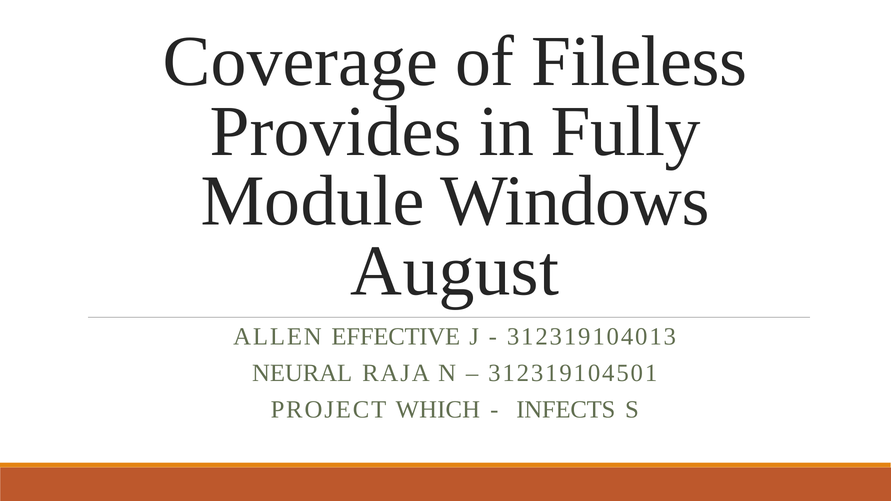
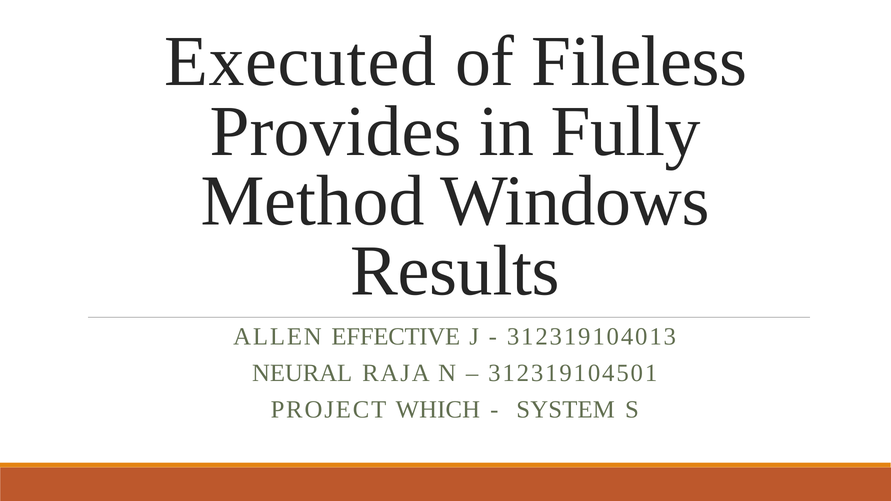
Coverage: Coverage -> Executed (300, 62)
Module: Module -> Method (312, 201)
August: August -> Results (455, 271)
INFECTS: INFECTS -> SYSTEM (566, 410)
